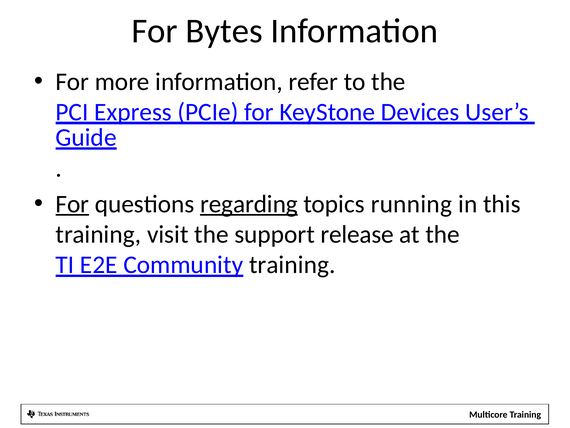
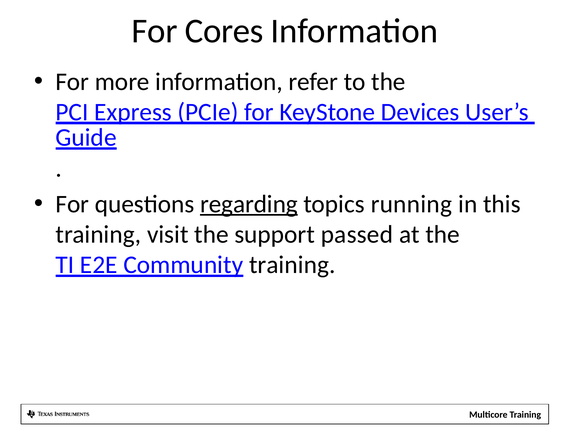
Bytes: Bytes -> Cores (224, 31)
For underline: present -> none (72, 204)
release: release -> passed (357, 234)
